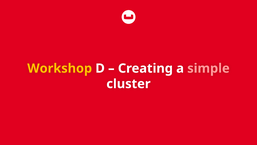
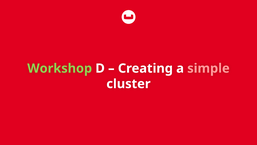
Workshop colour: yellow -> light green (60, 68)
